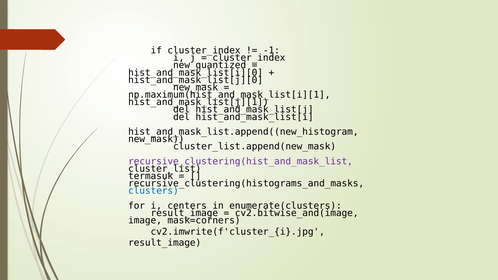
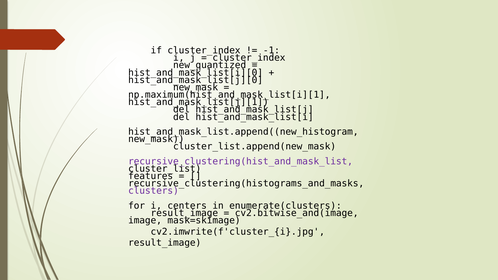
termasuk: termasuk -> features (151, 176)
clusters colour: blue -> purple (153, 191)
mask=corners: mask=corners -> mask=skimage (204, 221)
